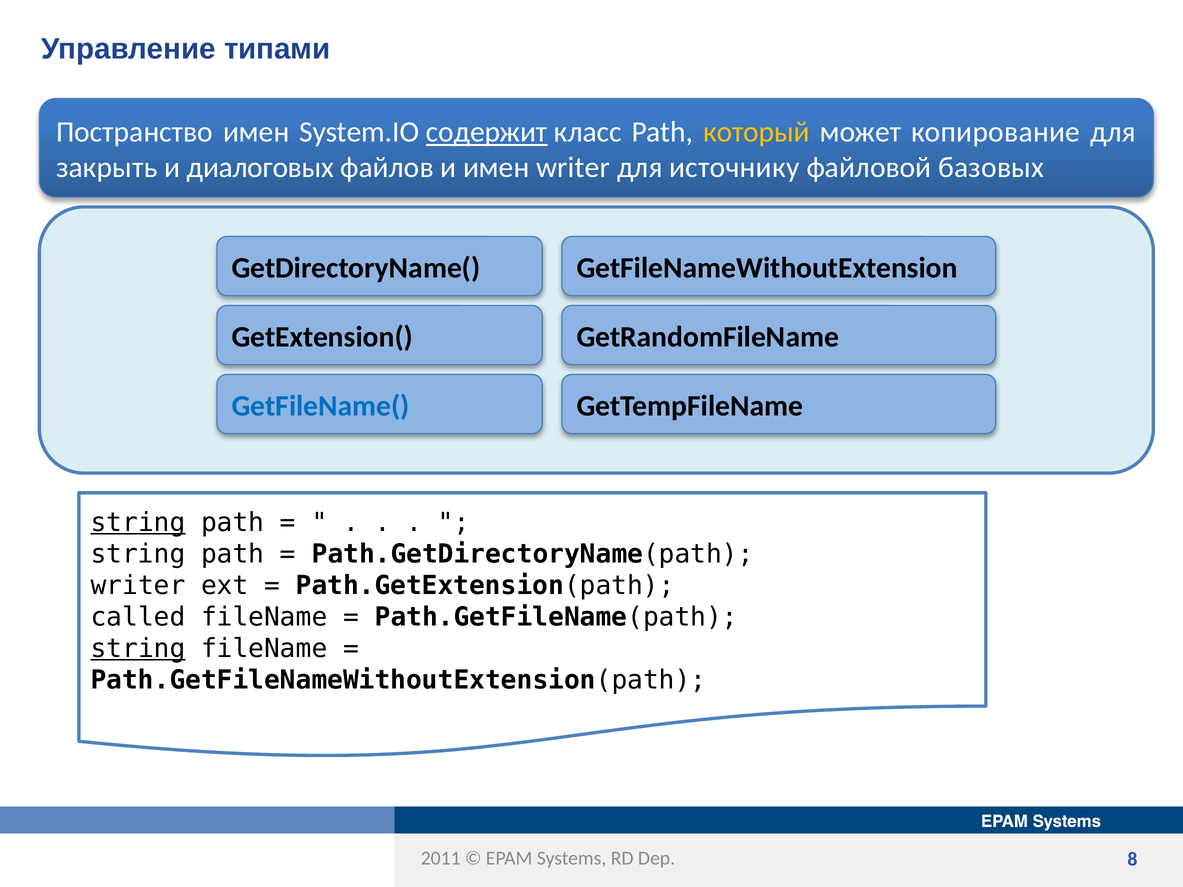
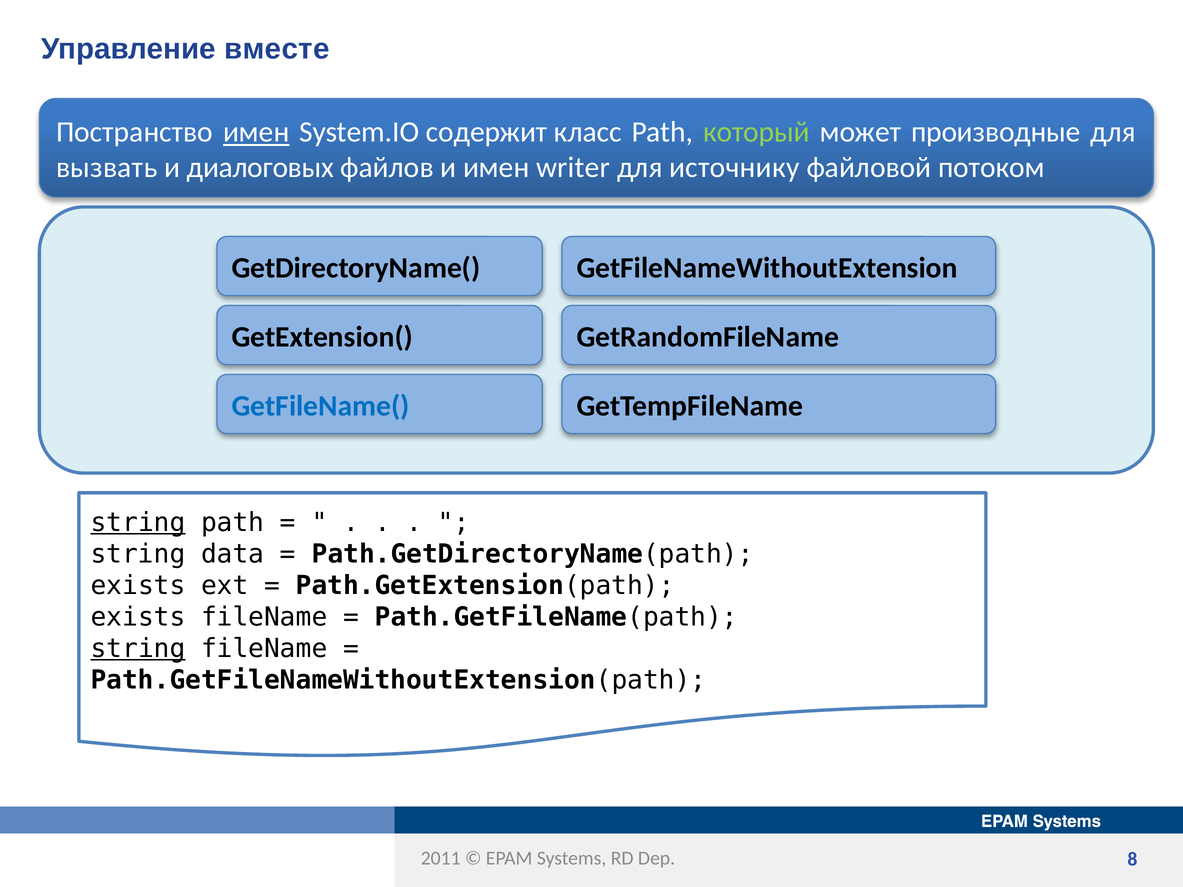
типами: типами -> вместе (277, 49)
имен underline: none -> present (256, 132)
содержит underline: present -> none (487, 132)
который colour: yellow -> light green (756, 132)
копирование: копирование -> производные (996, 132)
закрыть: закрыть -> вызвать (107, 168)
базовых: базовых -> потоком (991, 168)
path: path -> data (233, 554)
writer: writer -> exists (138, 586)
called: called -> exists (138, 617)
